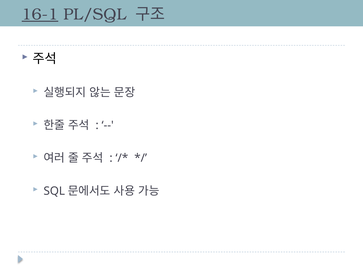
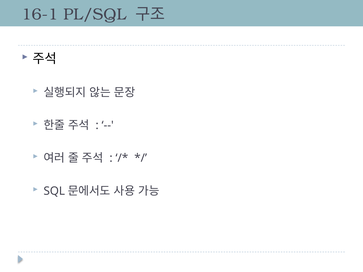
16-1 underline: present -> none (40, 14)
